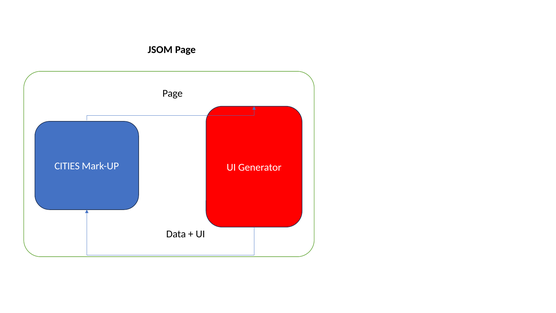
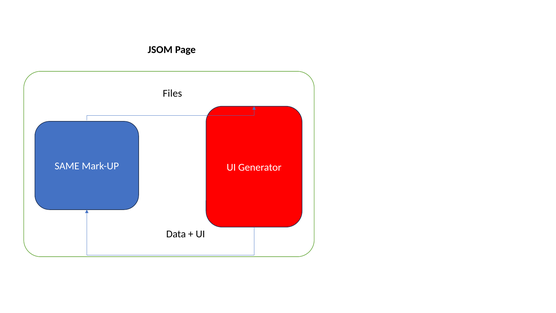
Page: Page -> Files (172, 93)
CITIES: CITIES -> SAME (67, 166)
